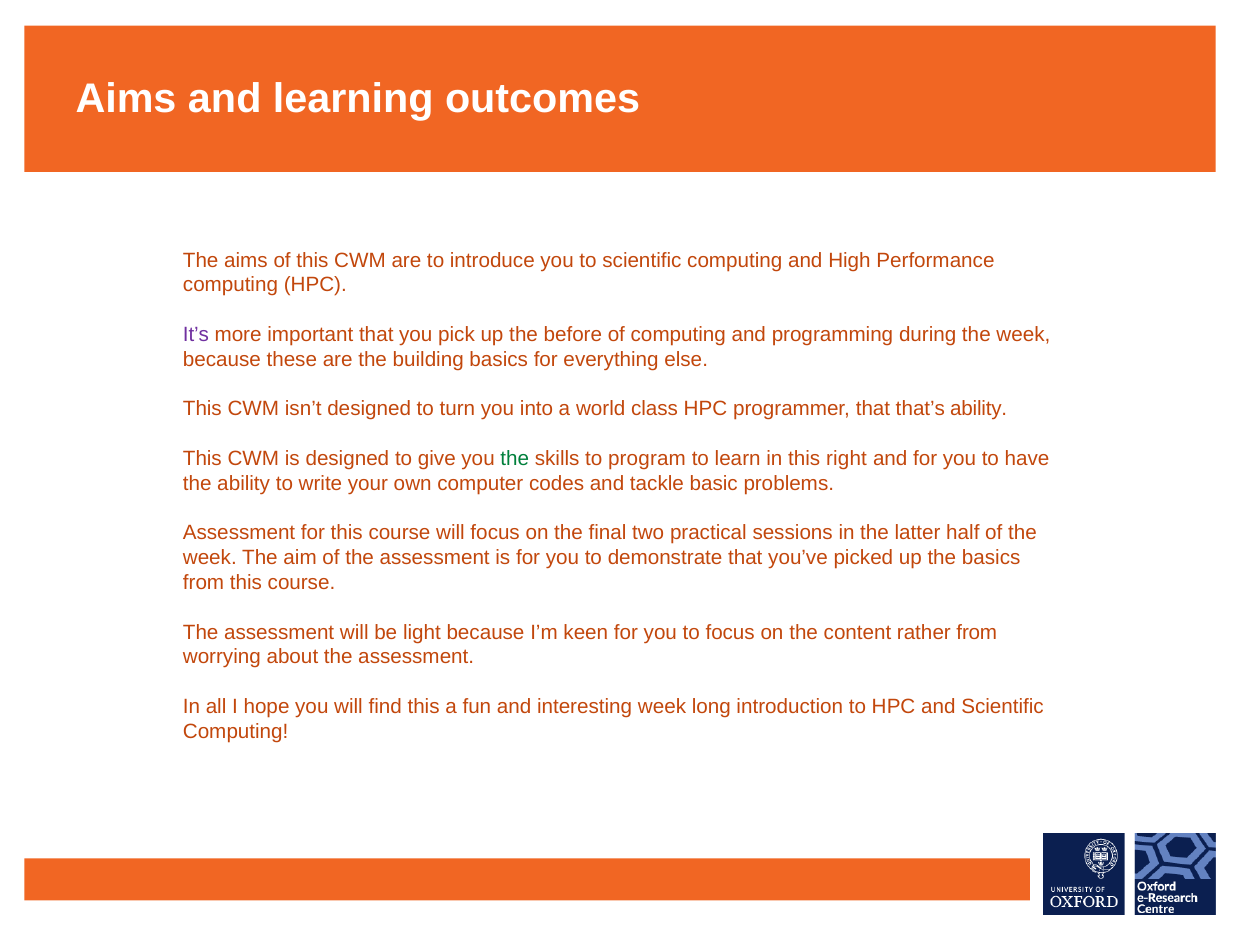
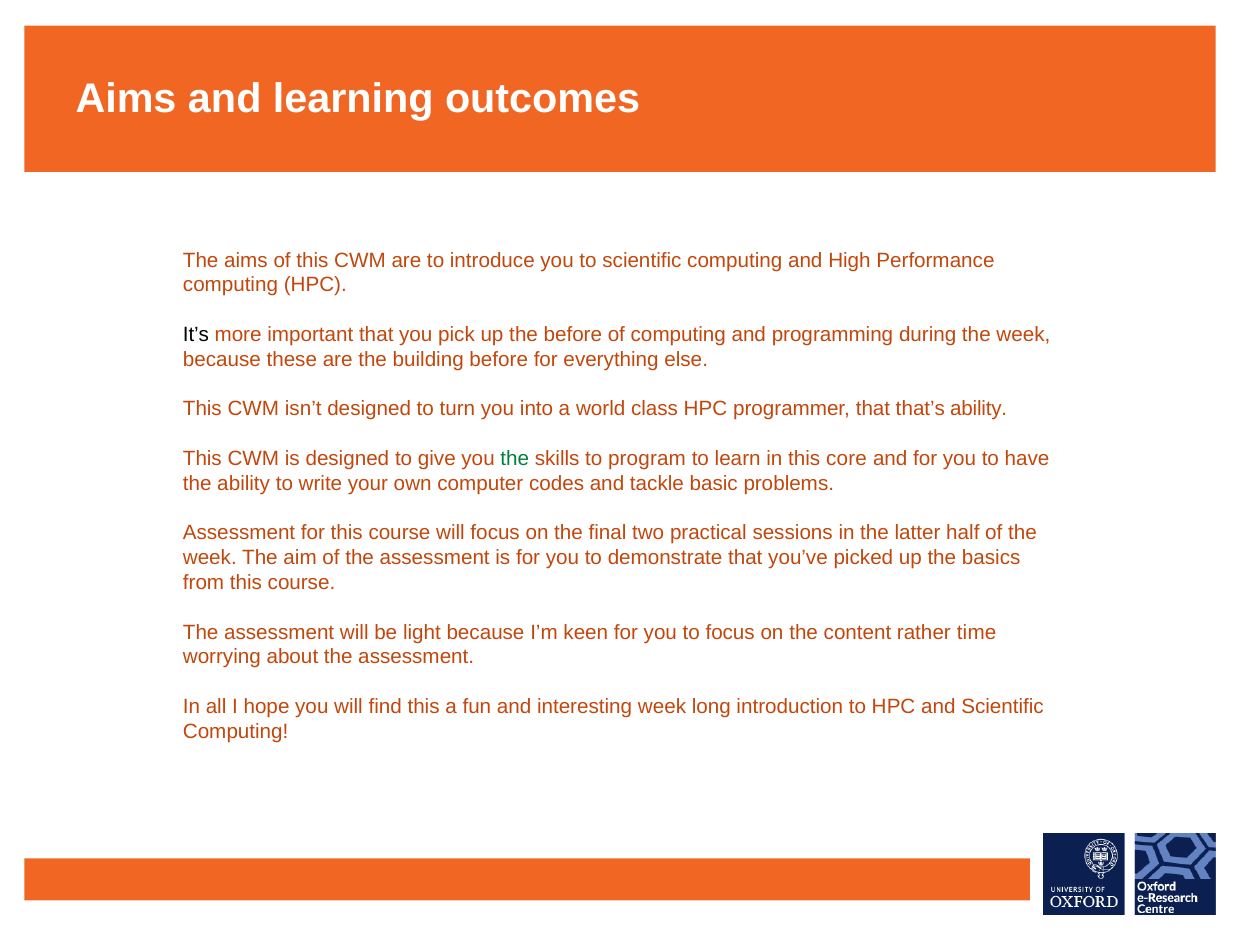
It’s colour: purple -> black (196, 335)
building basics: basics -> before (499, 359)
right: right -> core (846, 459)
rather from: from -> time (977, 632)
